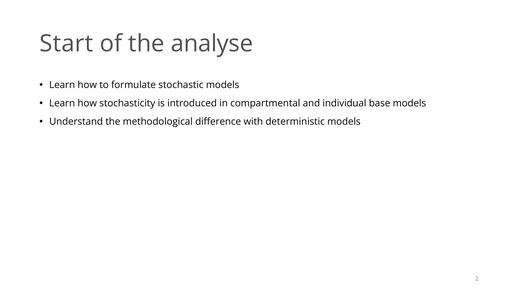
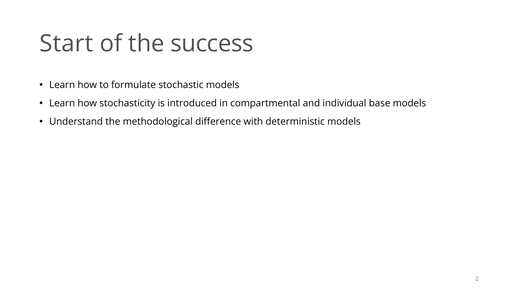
analyse: analyse -> success (212, 44)
